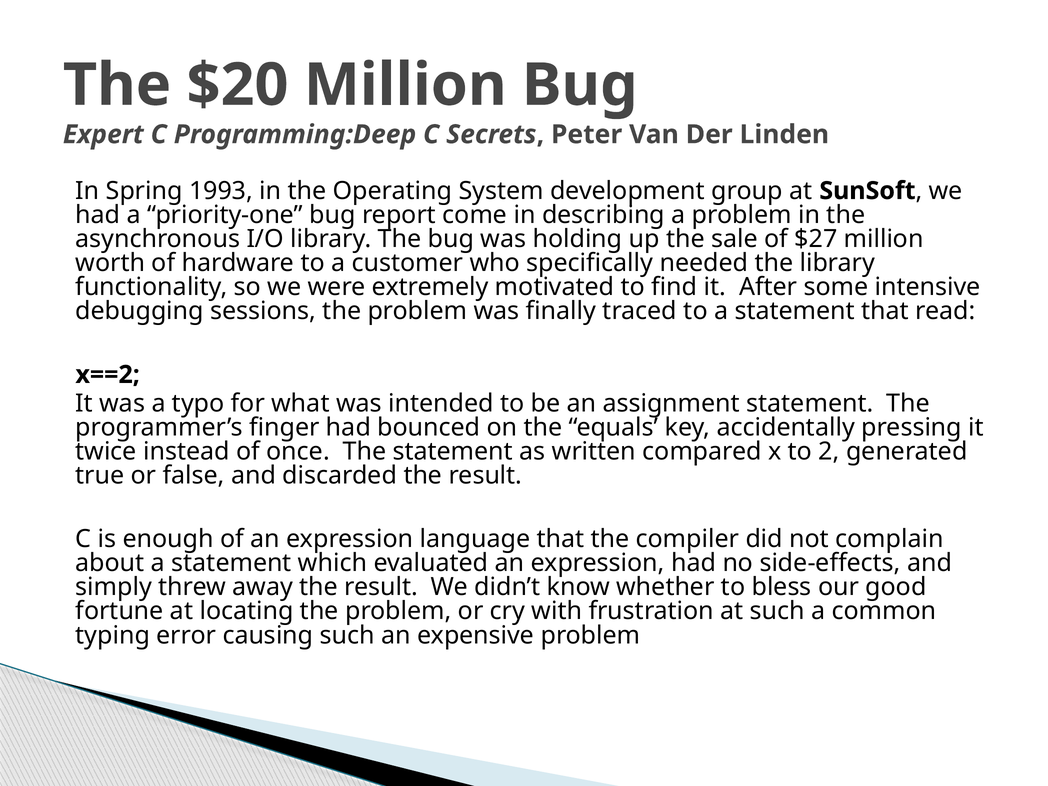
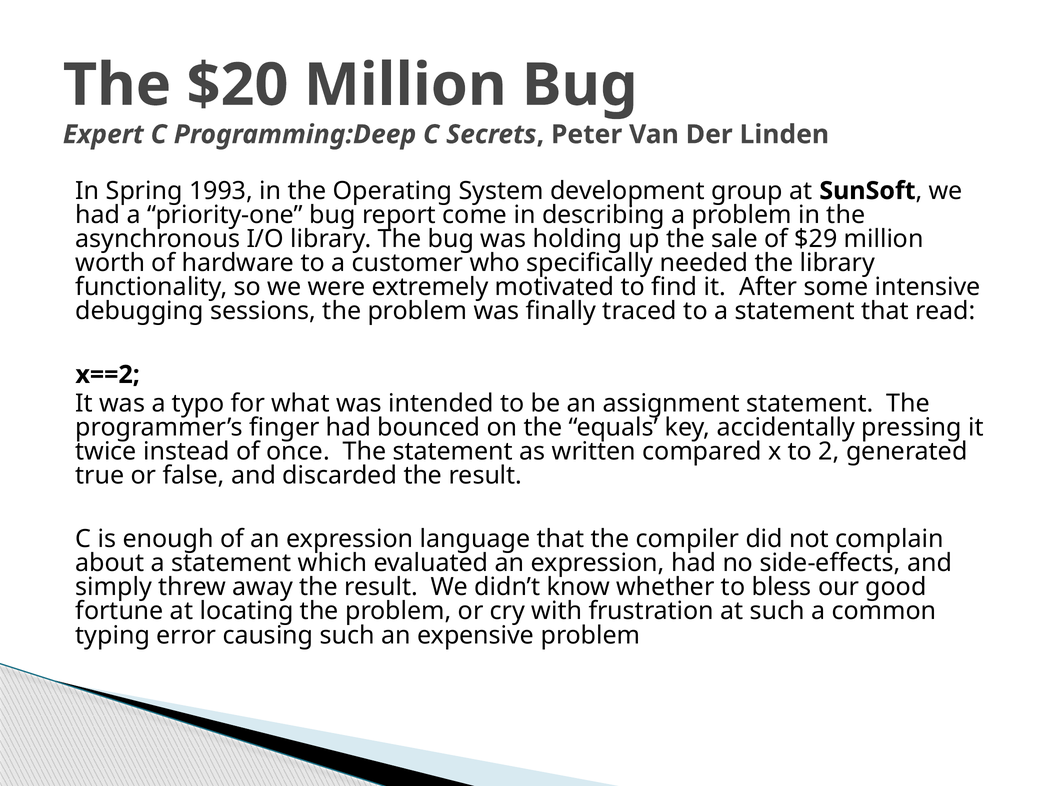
$27: $27 -> $29 (816, 239)
